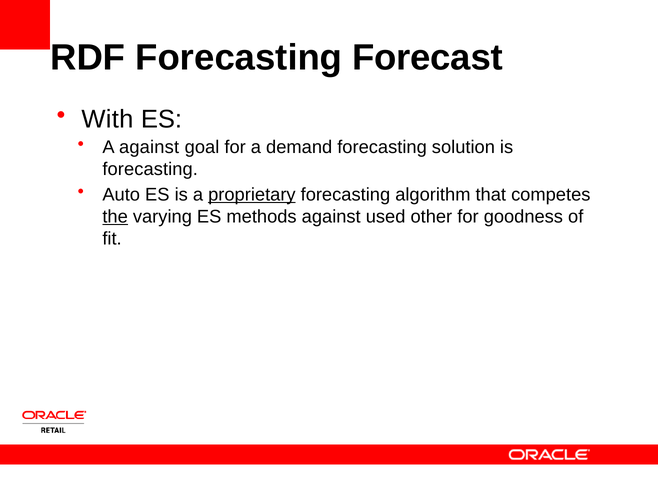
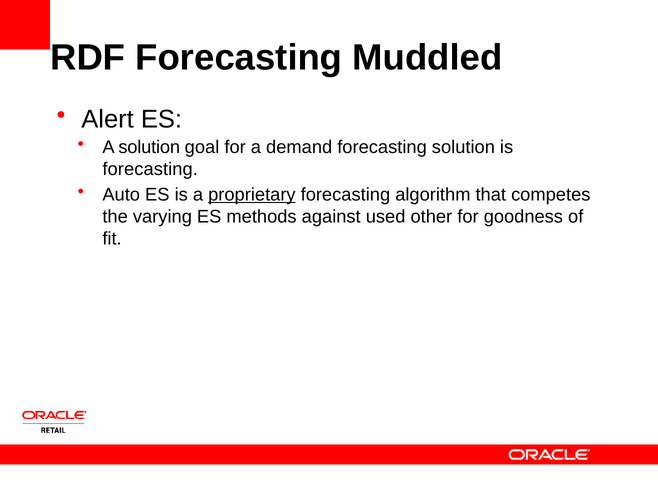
Forecast: Forecast -> Muddled (427, 57)
With: With -> Alert (108, 119)
A against: against -> solution (149, 147)
the underline: present -> none (115, 217)
